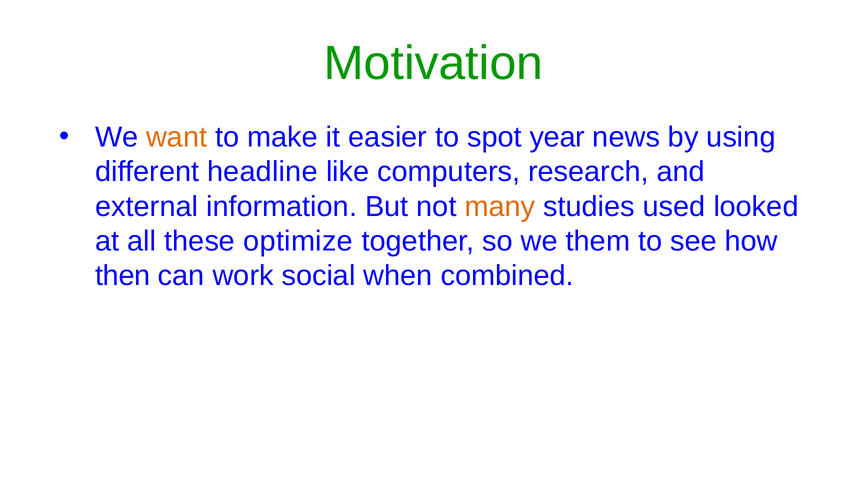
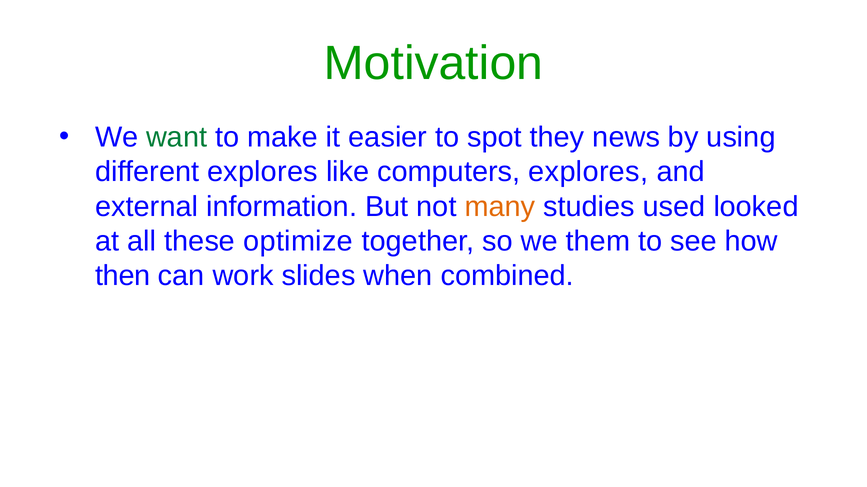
want colour: orange -> green (177, 138)
year: year -> they (557, 138)
different headline: headline -> explores (262, 172)
computers research: research -> explores (588, 172)
social: social -> slides (319, 276)
